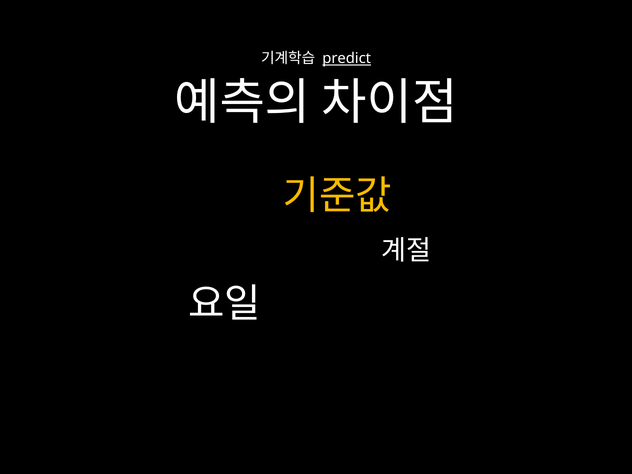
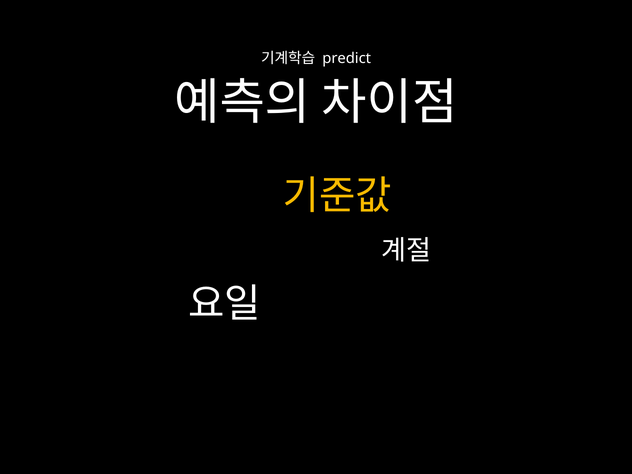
predict underline: present -> none (347, 58)
